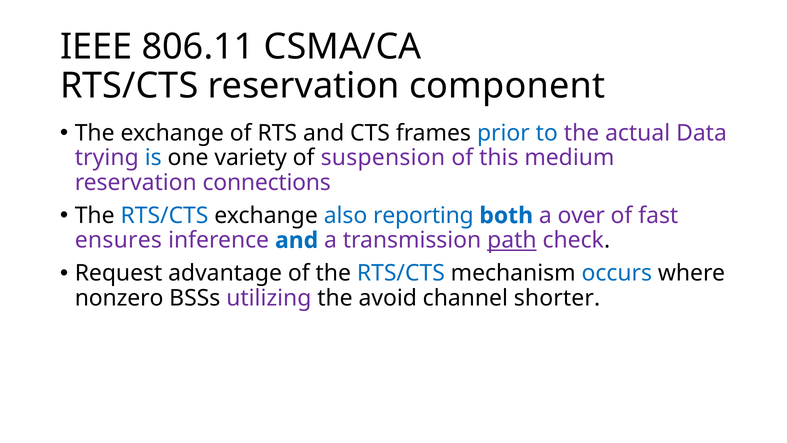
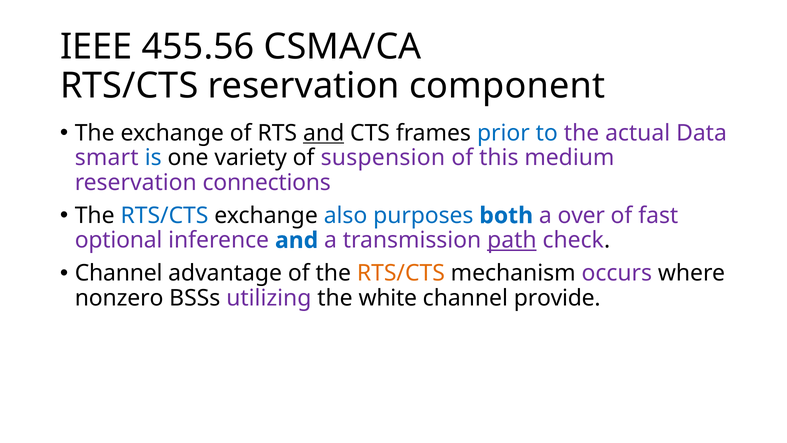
806.11: 806.11 -> 455.56 (198, 47)
and underline: none -> present (324, 133)
trying: trying -> smart (107, 158)
reporting: reporting -> purposes (423, 215)
ensures: ensures -> optional (119, 240)
Request: Request -> Channel (119, 273)
RTS/CTS colour: blue -> orange (401, 273)
occurs colour: blue -> purple (617, 273)
avoid: avoid -> white (388, 298)
shorter: shorter -> provide (557, 298)
